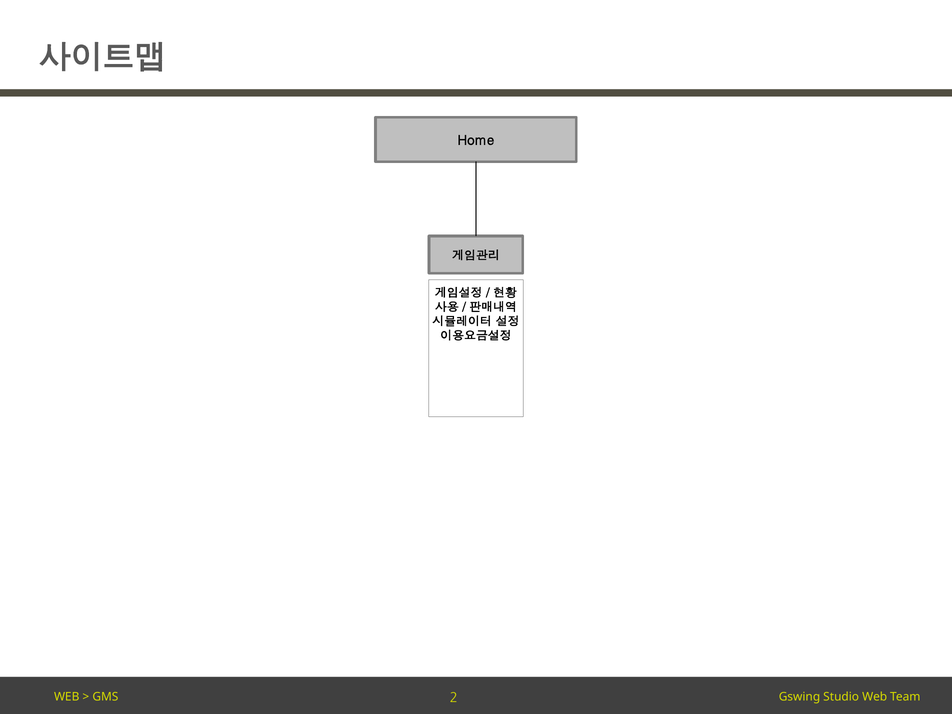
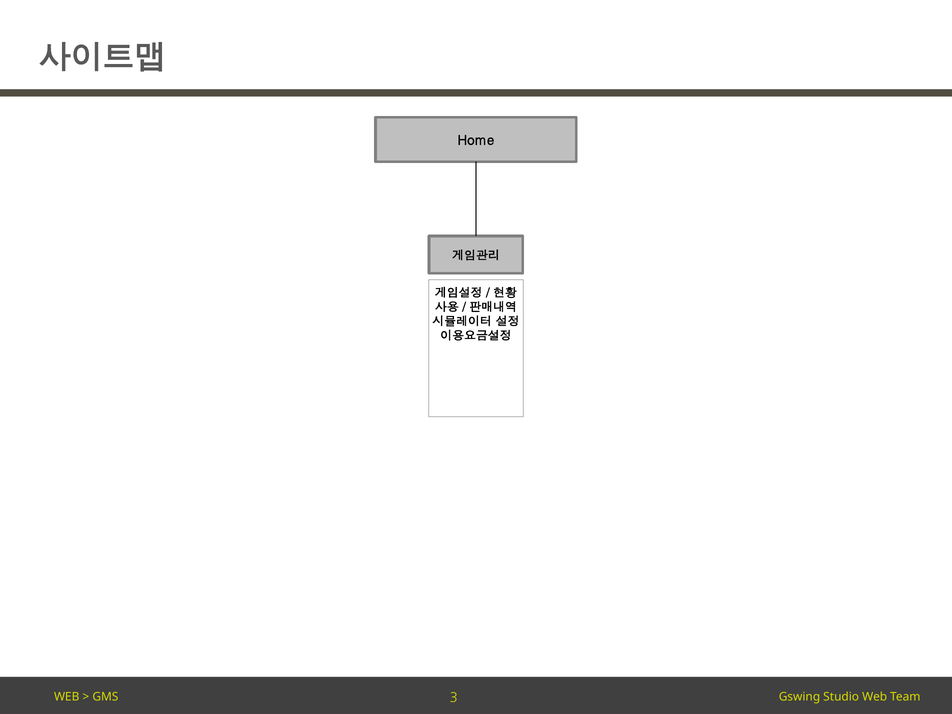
2: 2 -> 3 (454, 698)
